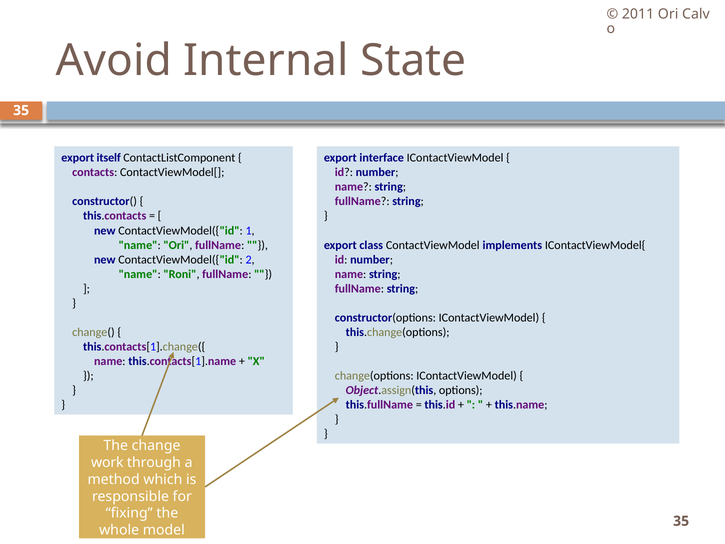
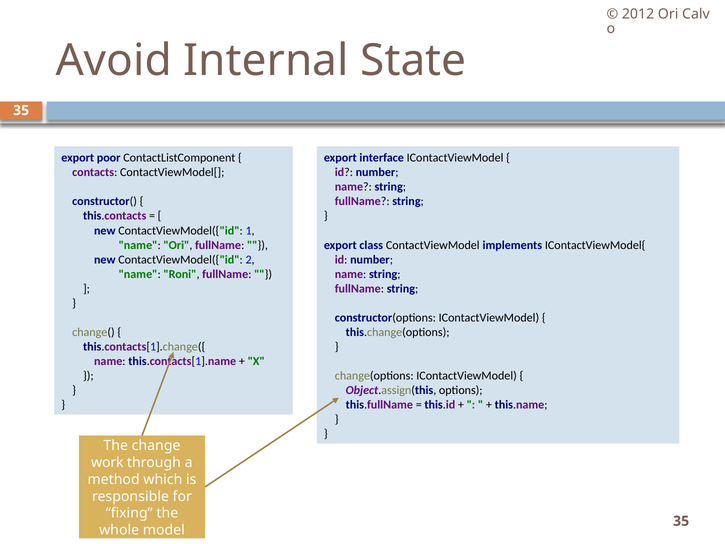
2011: 2011 -> 2012 (638, 14)
itself: itself -> poor (109, 158)
